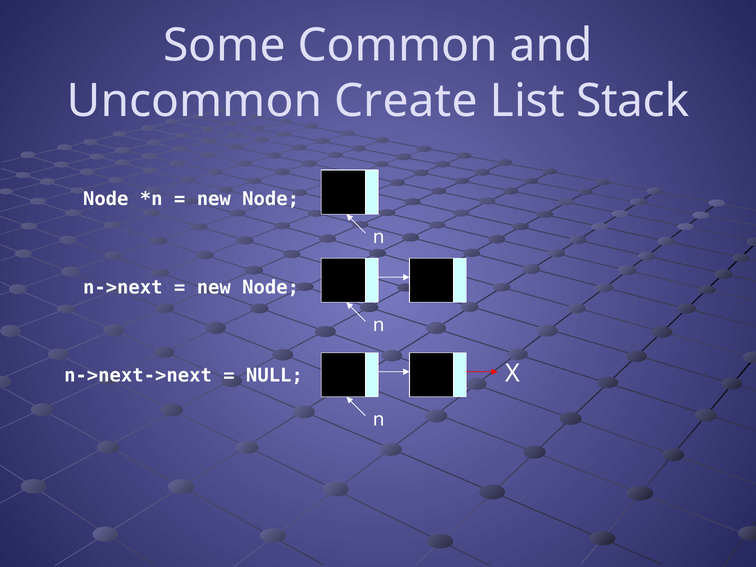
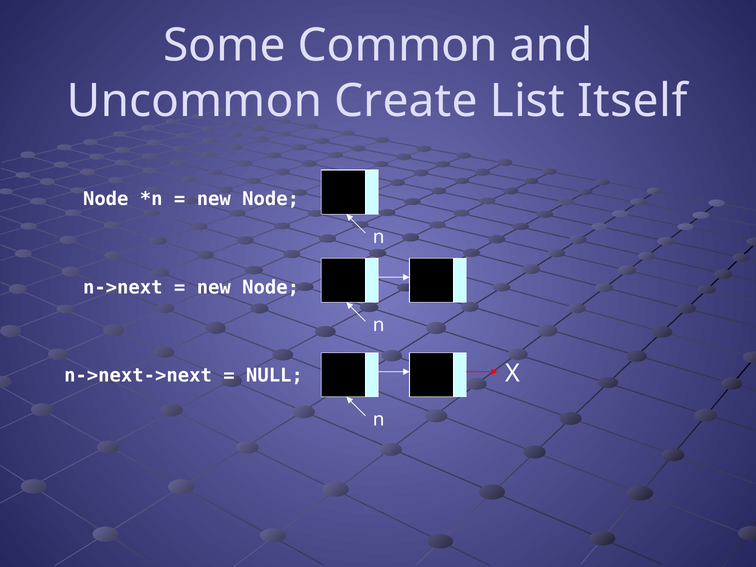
Stack: Stack -> Itself (632, 101)
